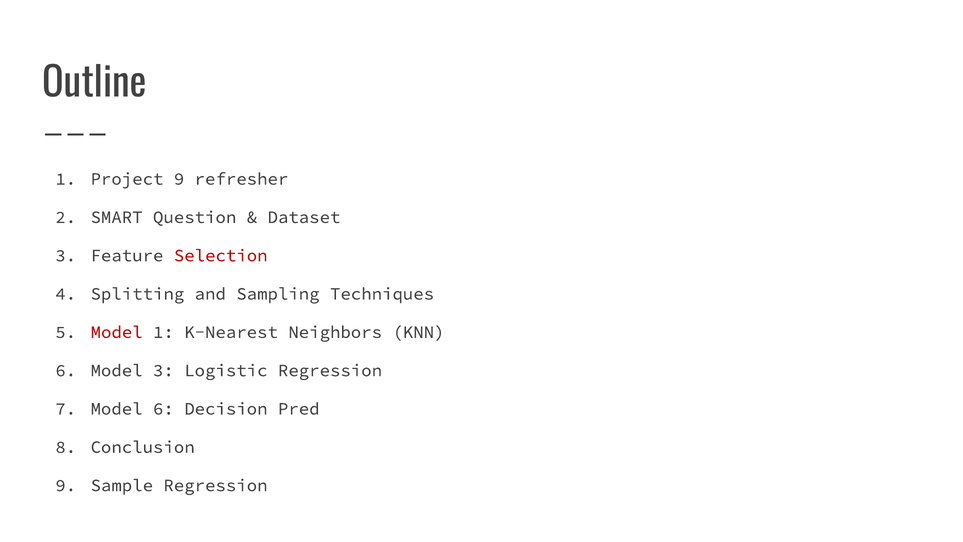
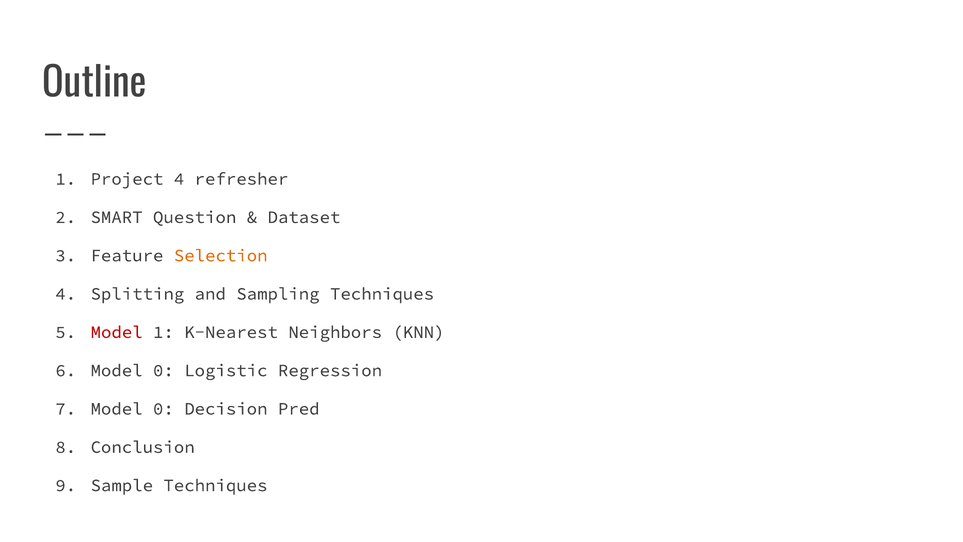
Project 9: 9 -> 4 (179, 179)
Selection colour: red -> orange (221, 255)
3: 3 -> 0 (163, 370)
6: 6 -> 0 (163, 409)
Sample Regression: Regression -> Techniques (215, 485)
